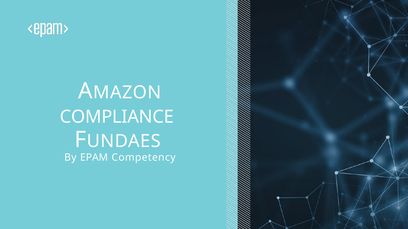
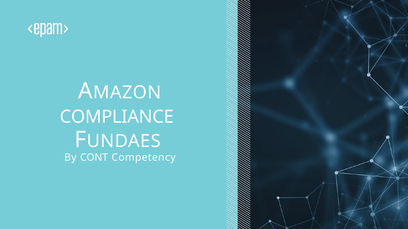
EPAM: EPAM -> CONT (94, 158)
